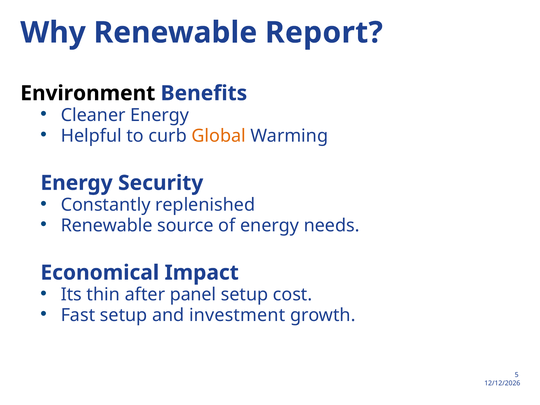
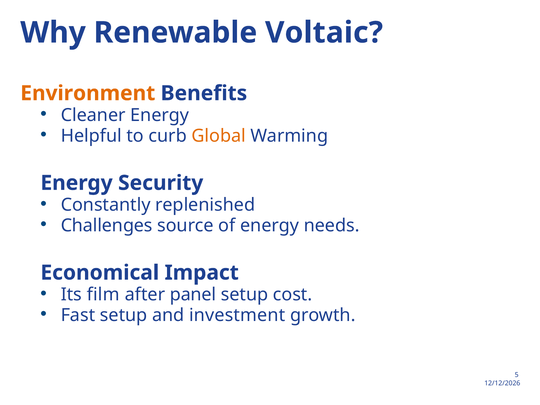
Report: Report -> Voltaic (324, 33)
Environment colour: black -> orange (88, 93)
Renewable: Renewable -> Challenges (107, 225)
thin: thin -> film (103, 295)
